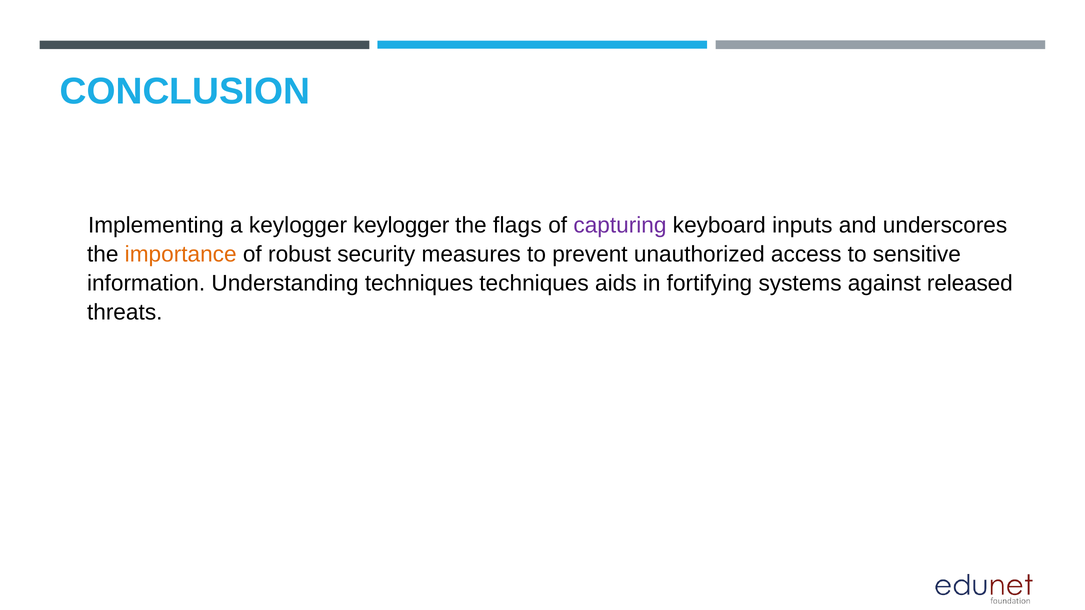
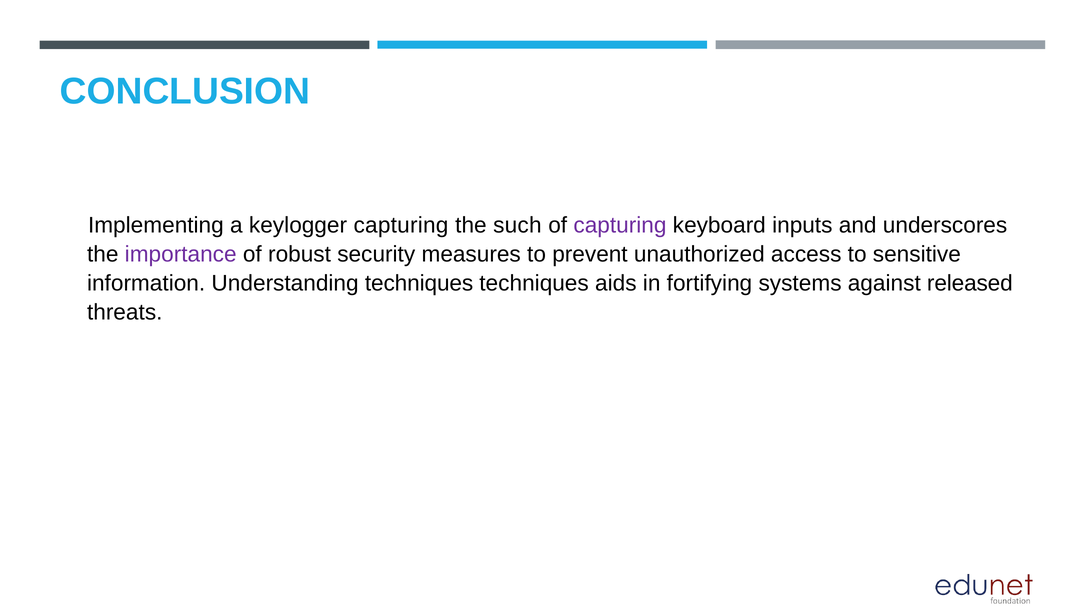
keylogger keylogger: keylogger -> capturing (401, 225)
flags: flags -> such (517, 225)
importance colour: orange -> purple (181, 254)
